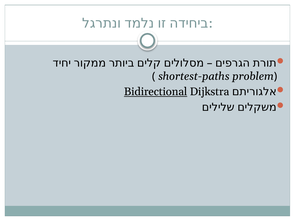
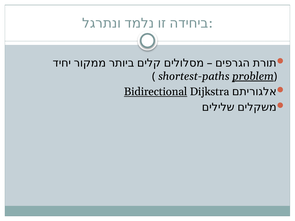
problem underline: none -> present (253, 76)
